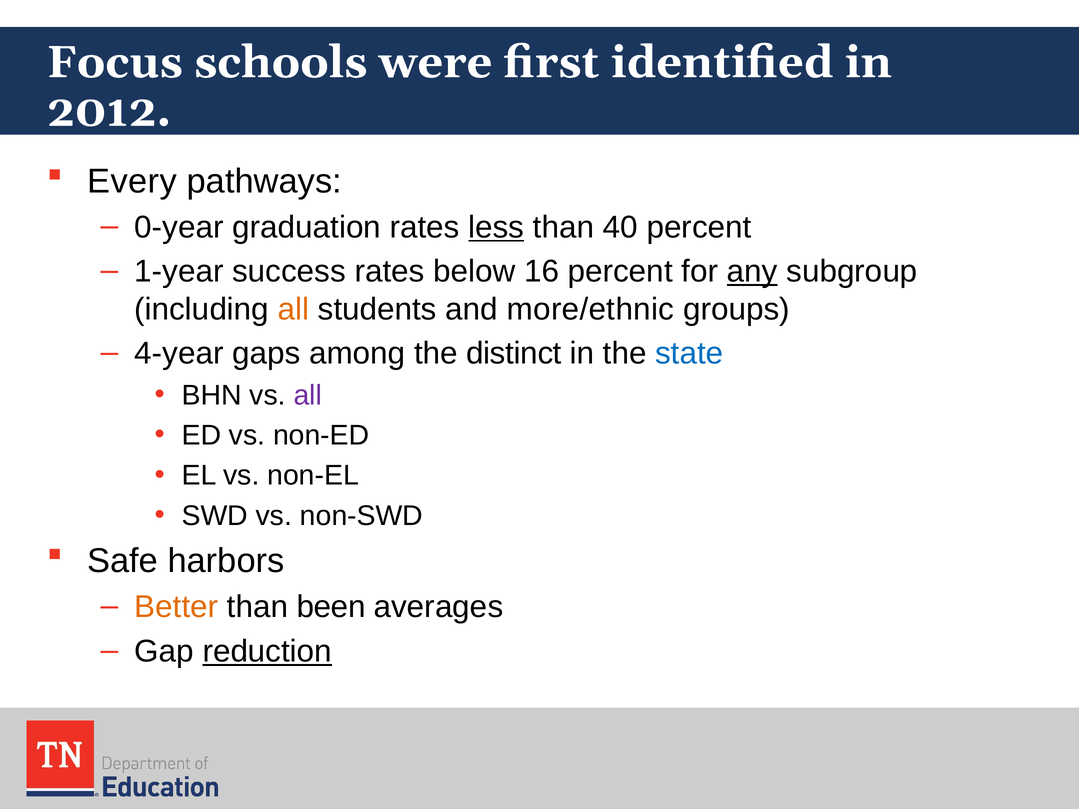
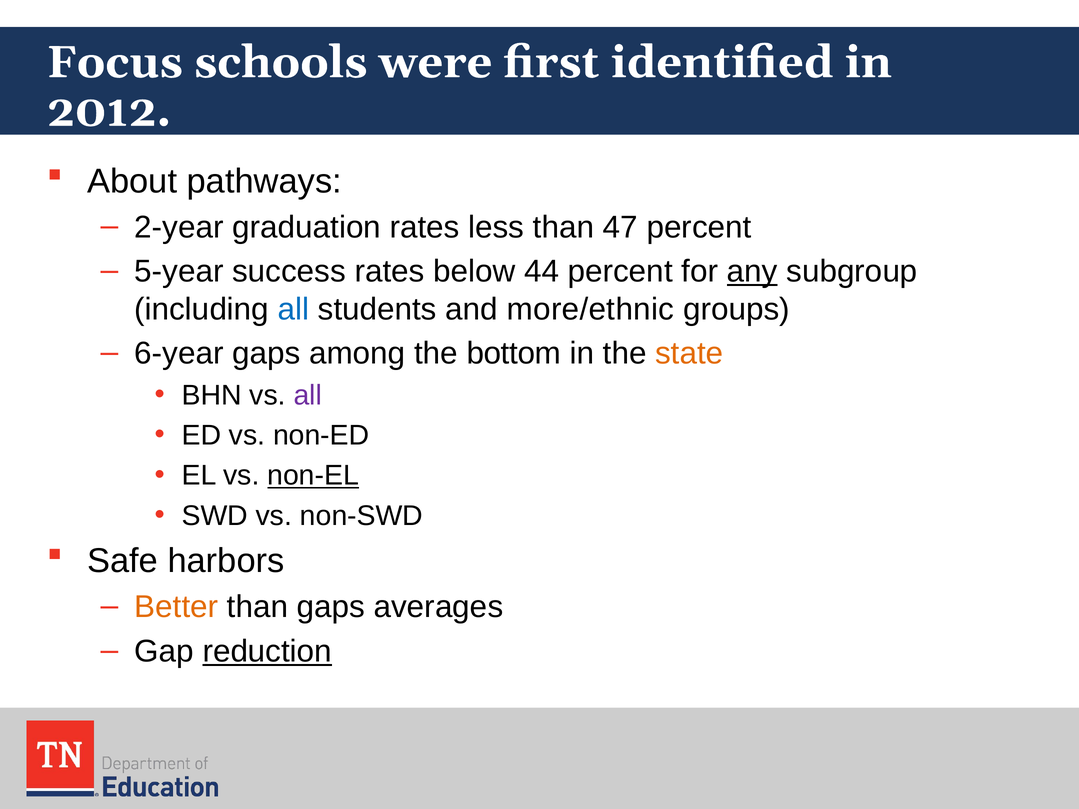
Every: Every -> About (132, 181)
0-year: 0-year -> 2-year (179, 227)
less underline: present -> none (496, 227)
40: 40 -> 47 (620, 227)
1-year: 1-year -> 5-year (179, 272)
16: 16 -> 44 (542, 272)
all colour: orange -> blue (293, 309)
4-year: 4-year -> 6-year (179, 354)
distinct: distinct -> bottom (514, 354)
state colour: blue -> orange (689, 354)
non-EL underline: none -> present (313, 476)
than been: been -> gaps (331, 607)
